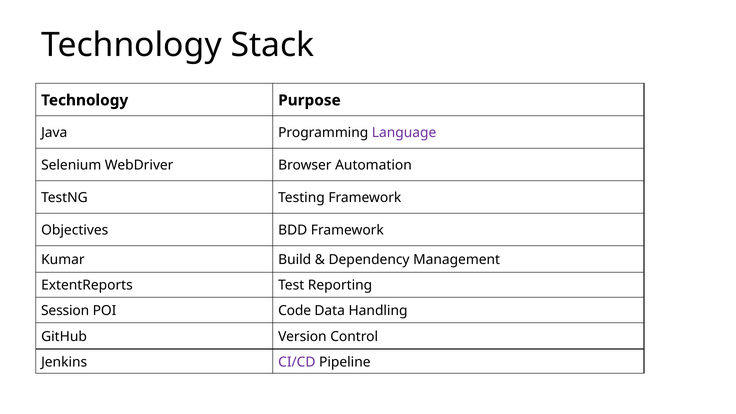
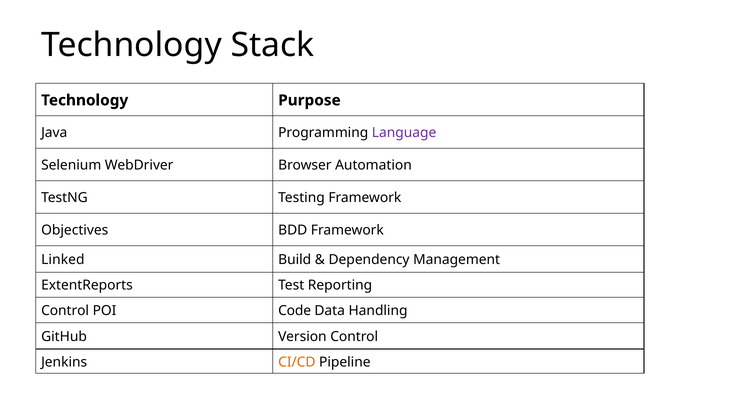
Kumar: Kumar -> Linked (63, 260)
Session: Session -> Control (65, 311)
CI/CD colour: purple -> orange (297, 362)
